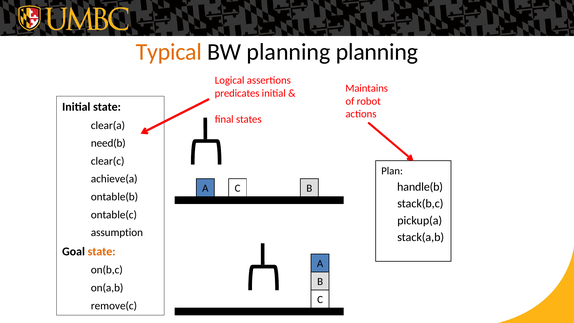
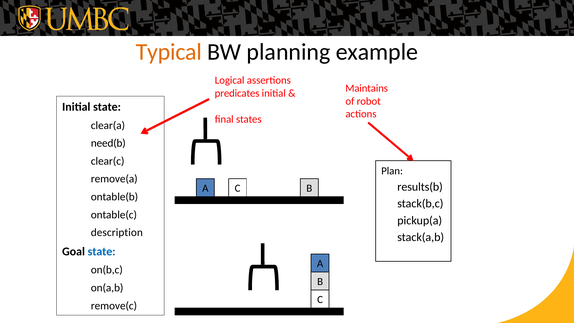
planning planning: planning -> example (377, 52)
achieve(a: achieve(a -> remove(a (114, 179)
handle(b: handle(b -> results(b (420, 187)
assumption: assumption -> description (117, 233)
state colour: orange -> blue (102, 252)
